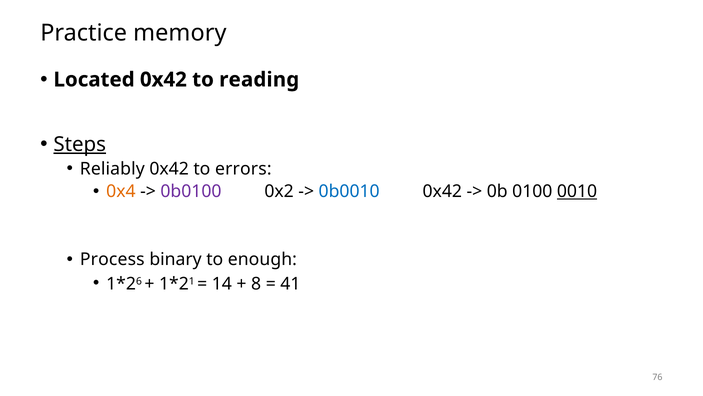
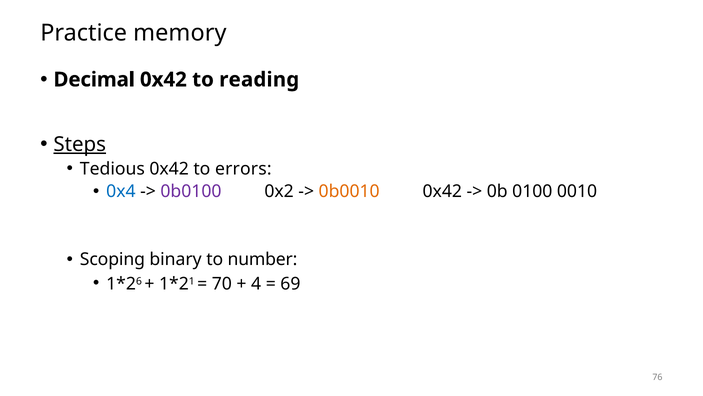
Located: Located -> Decimal (94, 80)
Reliably: Reliably -> Tedious (112, 169)
0x4 colour: orange -> blue (121, 191)
0b0010 colour: blue -> orange (349, 191)
0010 underline: present -> none (577, 191)
Process: Process -> Scoping (112, 259)
enough: enough -> number (262, 259)
14: 14 -> 70 (222, 284)
8: 8 -> 4 (256, 284)
41: 41 -> 69 (290, 284)
